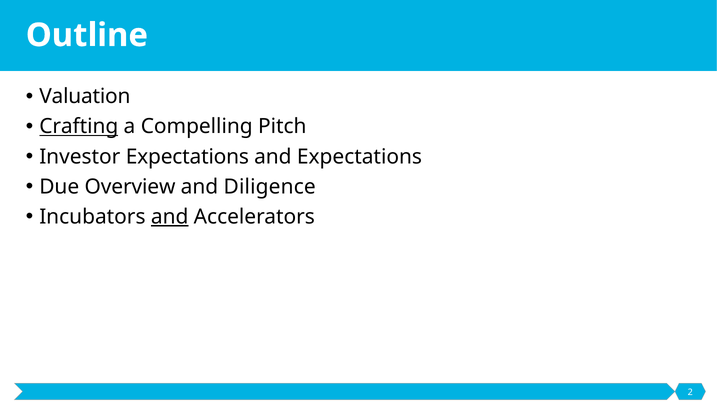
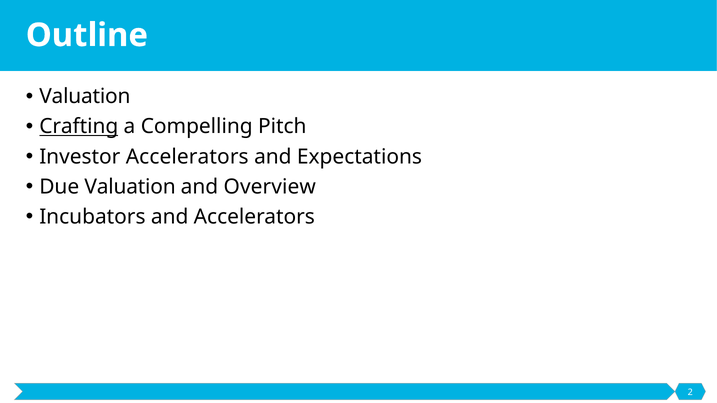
Investor Expectations: Expectations -> Accelerators (187, 157)
Due Overview: Overview -> Valuation (130, 187)
Diligence: Diligence -> Overview (270, 187)
and underline: present -> none (170, 217)
